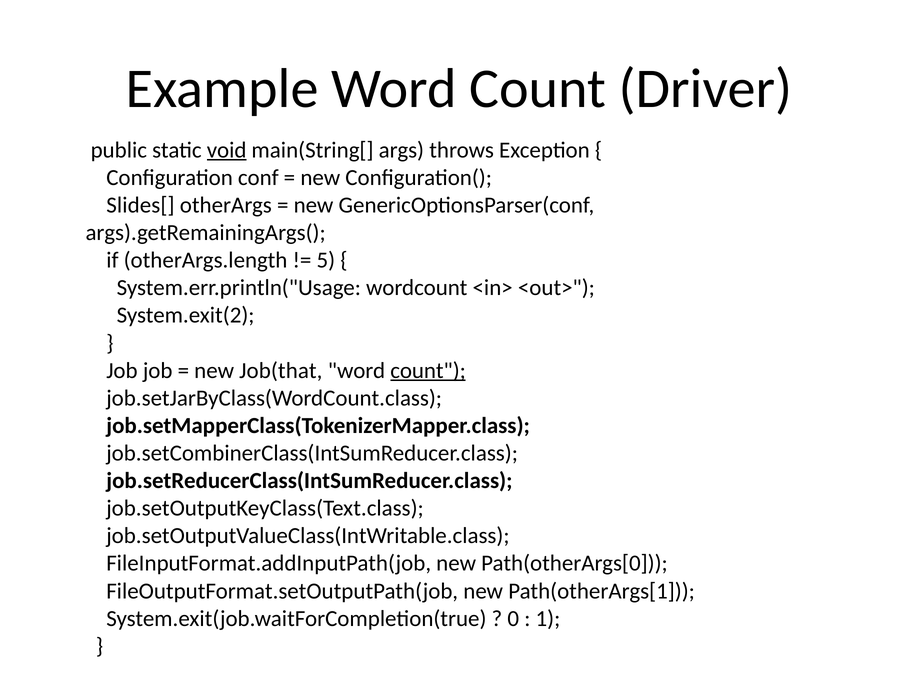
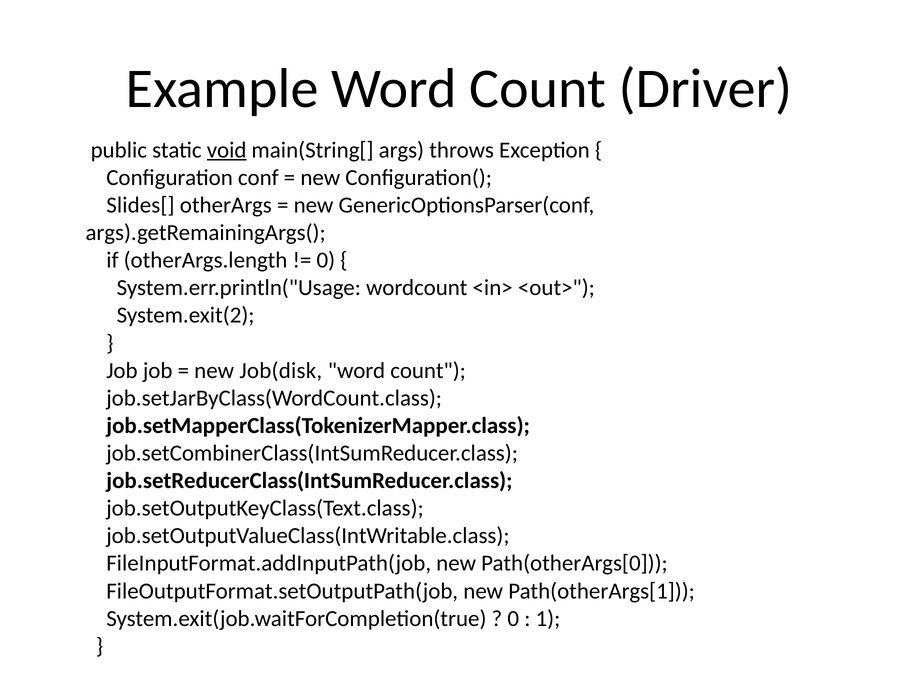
5: 5 -> 0 (326, 260)
Job(that: Job(that -> Job(disk (281, 371)
count underline: present -> none (428, 371)
